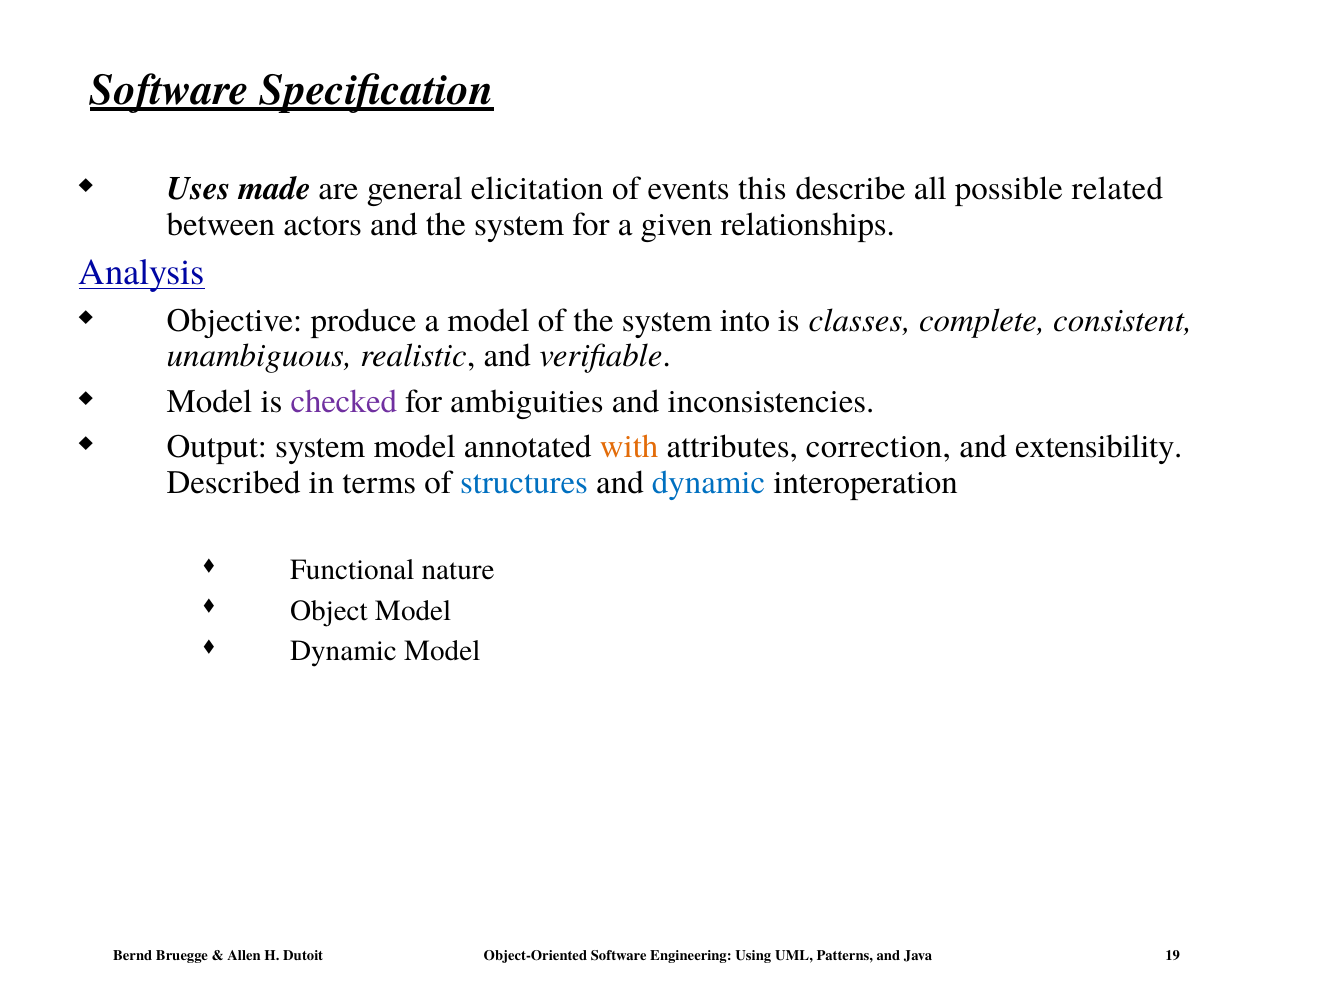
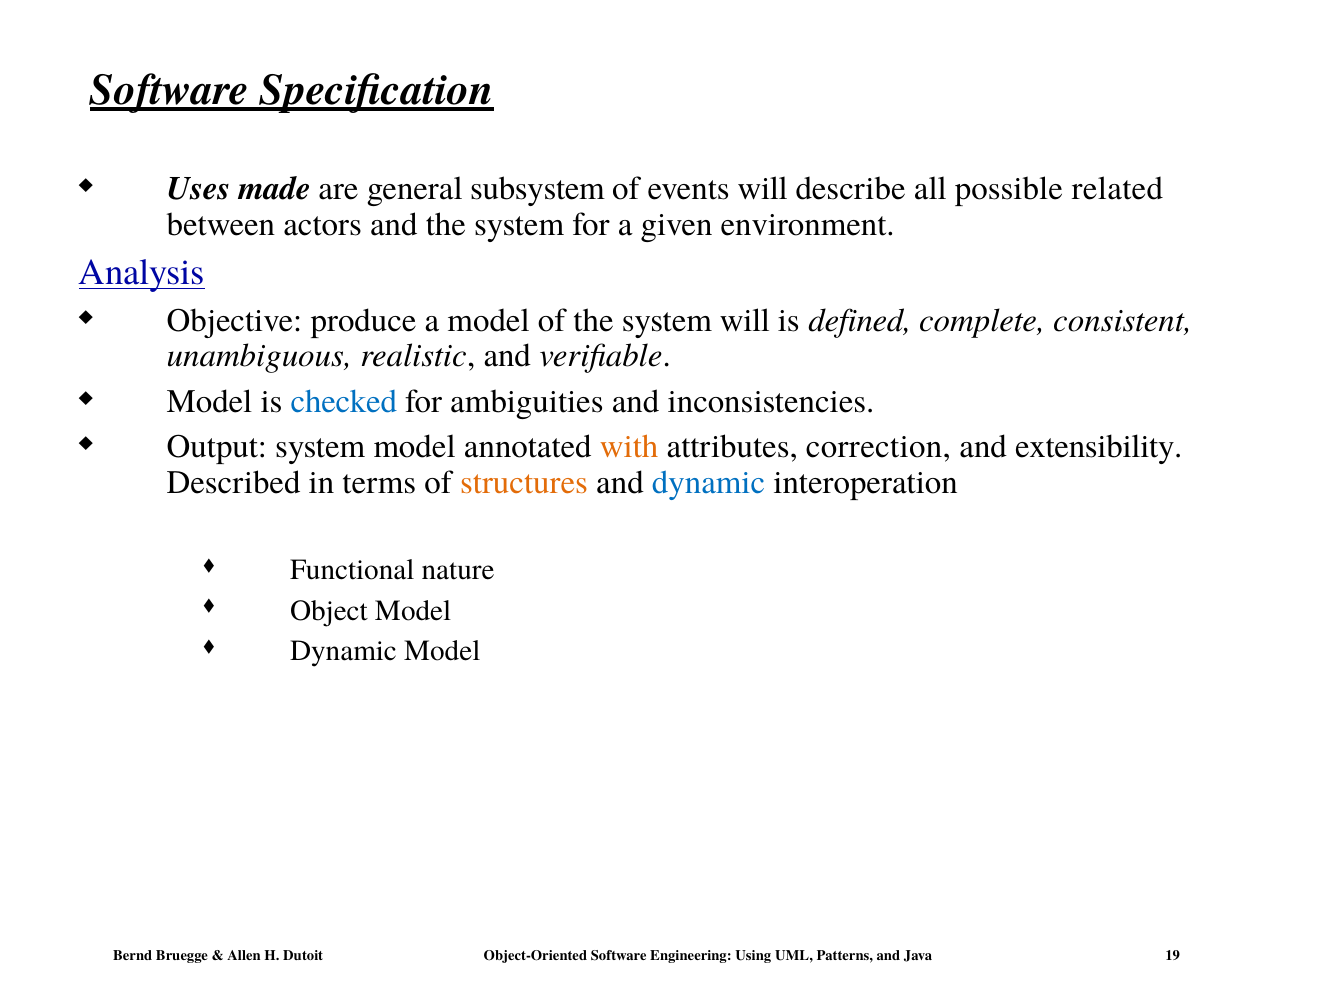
elicitation: elicitation -> subsystem (538, 189)
events this: this -> will (763, 189)
relationships: relationships -> environment (808, 224)
system into: into -> will (745, 320)
classes: classes -> defined (860, 320)
checked colour: purple -> blue (344, 401)
structures colour: blue -> orange (524, 482)
